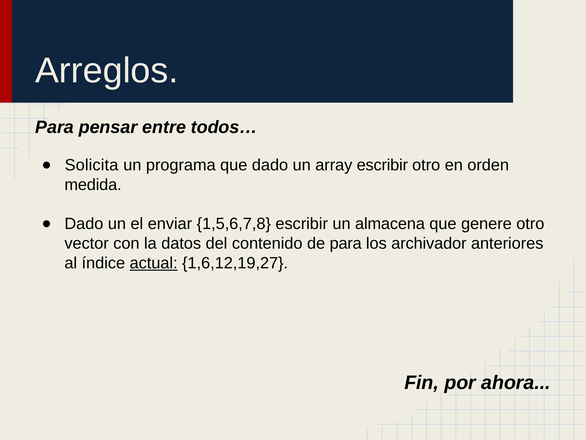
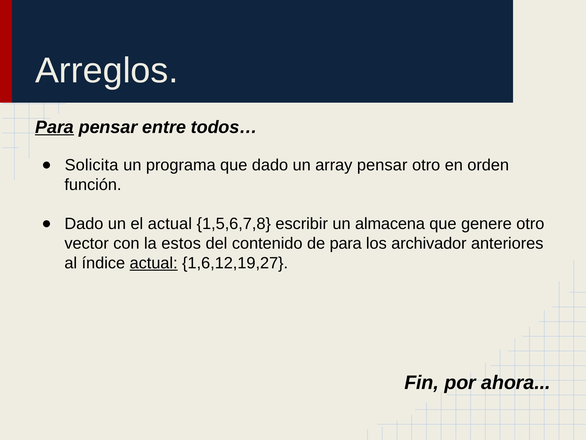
Para underline: none -> present (55, 127)
array escribir: escribir -> pensar (382, 165)
medida: medida -> función (93, 185)
el enviar: enviar -> actual (170, 224)
datos: datos -> estos (181, 243)
